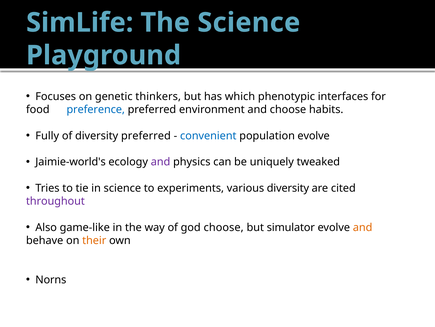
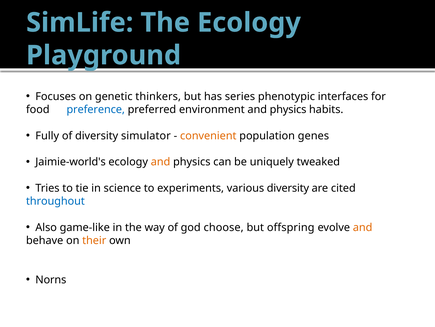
The Science: Science -> Ecology (249, 23)
which: which -> series (240, 96)
environment and choose: choose -> physics (288, 109)
diversity preferred: preferred -> simulator (146, 136)
convenient colour: blue -> orange (208, 136)
population evolve: evolve -> genes (313, 136)
and colour: purple -> orange (161, 162)
throughout colour: purple -> blue (55, 201)
simulator: simulator -> offspring (291, 227)
